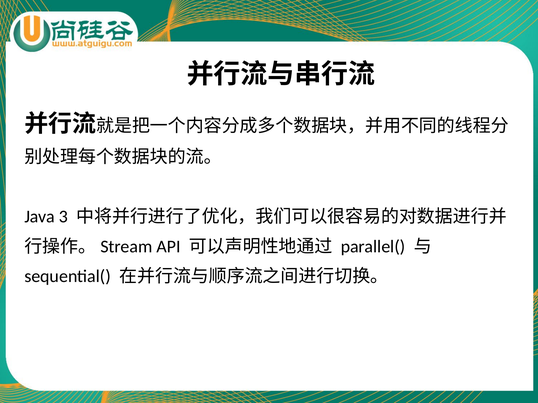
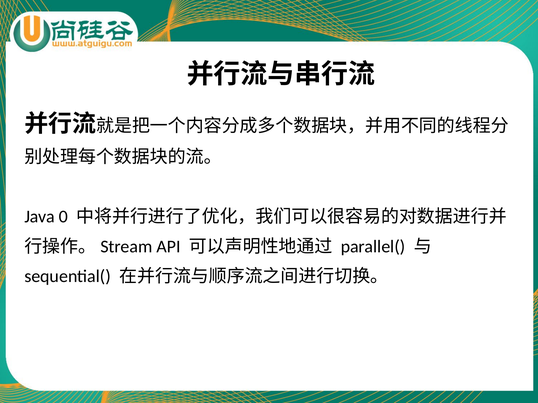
3: 3 -> 0 (63, 217)
